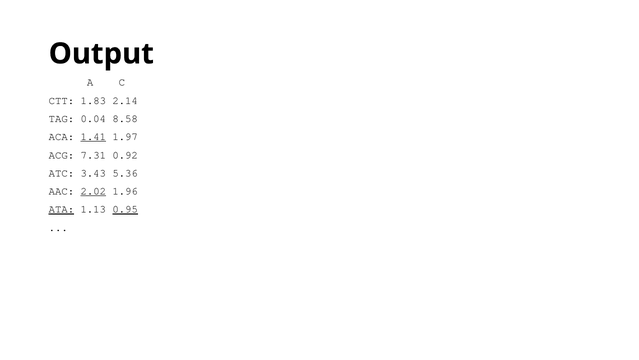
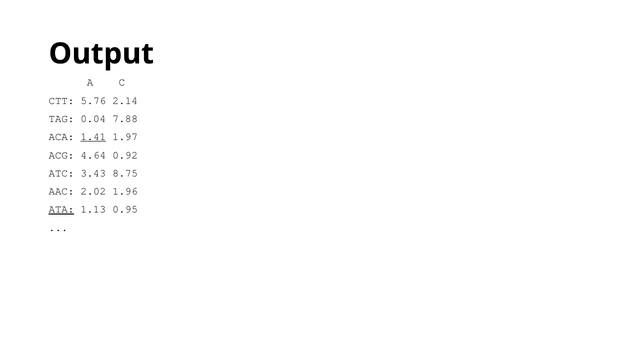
1.83: 1.83 -> 5.76 (93, 100)
8.58: 8.58 -> 7.88 (125, 118)
7.31: 7.31 -> 4.64 (93, 155)
5.36: 5.36 -> 8.75 (125, 173)
2.02 underline: present -> none (93, 191)
0.95 underline: present -> none (125, 209)
